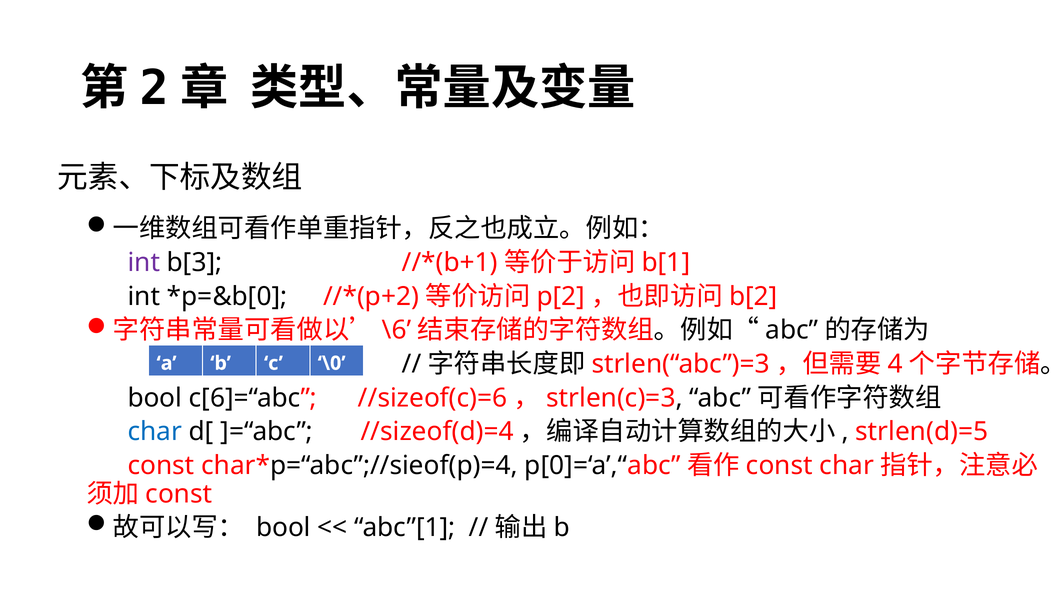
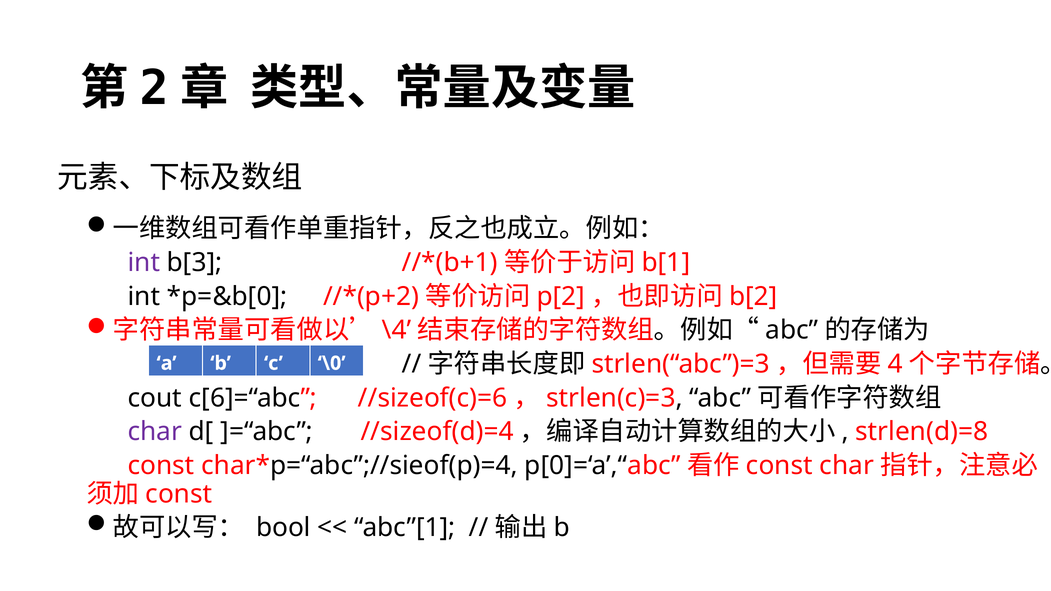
\6: \6 -> \4 (397, 330)
bool: bool -> cout (155, 398)
char colour: blue -> purple (155, 432)
strlen(d)=5: strlen(d)=5 -> strlen(d)=8 (922, 432)
